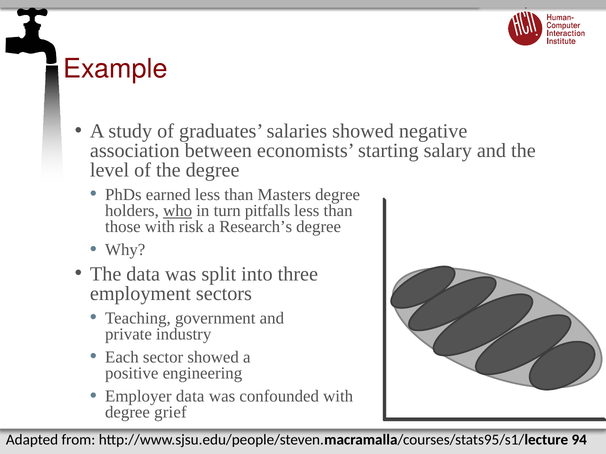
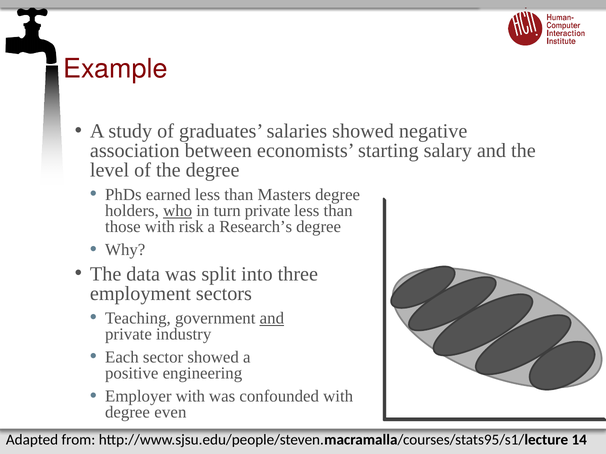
turn pitfalls: pitfalls -> private (268, 211)
and underline: none -> present (272, 318)
Employer data: data -> with (190, 397)
grief: grief -> even (170, 413)
94: 94 -> 14 (579, 440)
